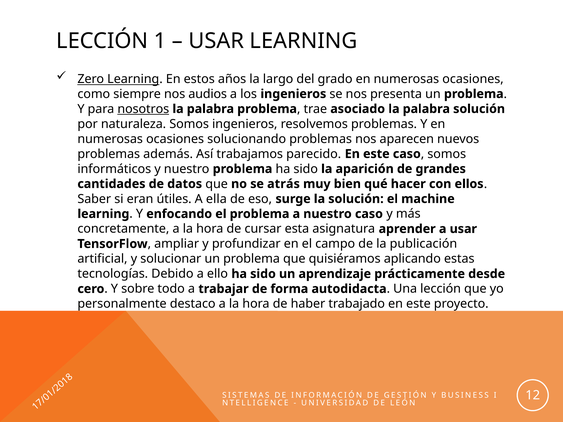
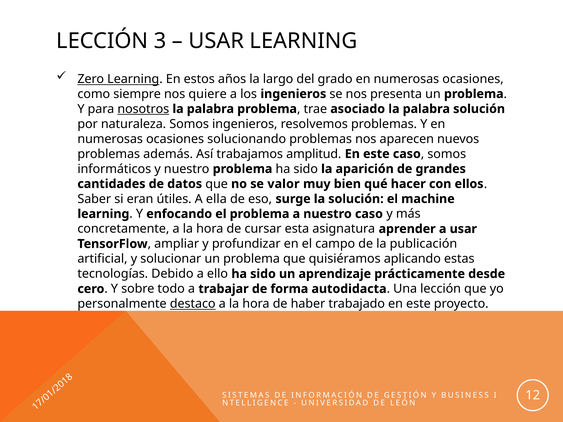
LECCIÓN 1: 1 -> 3 (160, 41)
audios: audios -> quiere (208, 94)
parecido: parecido -> amplitud (314, 154)
atrás: atrás -> valor (283, 184)
destaco underline: none -> present (193, 304)
